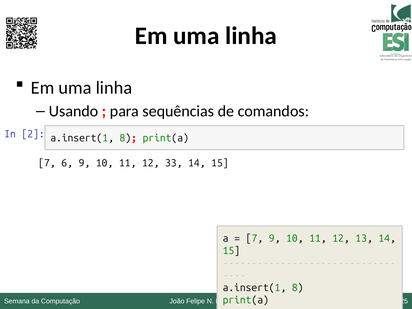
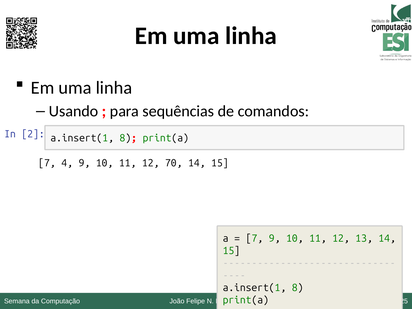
6: 6 -> 4 (67, 163)
33: 33 -> 70 (174, 163)
